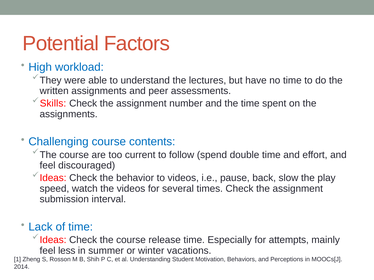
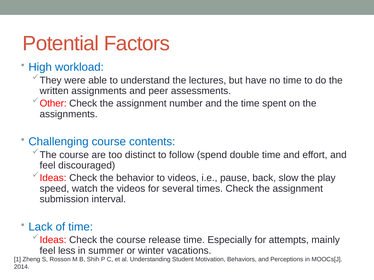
Skills: Skills -> Other (53, 104)
current: current -> distinct (140, 155)
